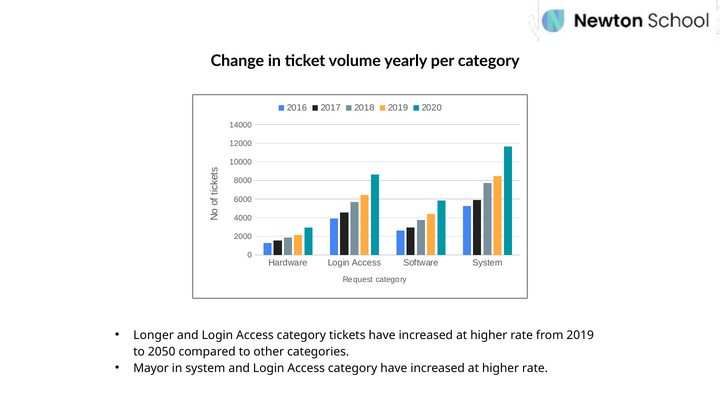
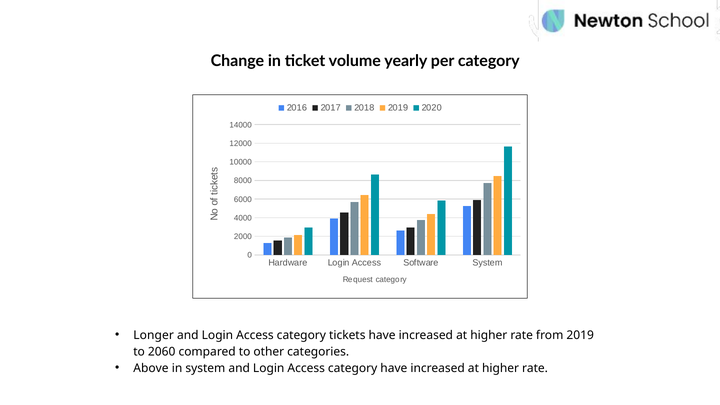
2050: 2050 -> 2060 (162, 352)
Mayor: Mayor -> Above (151, 368)
